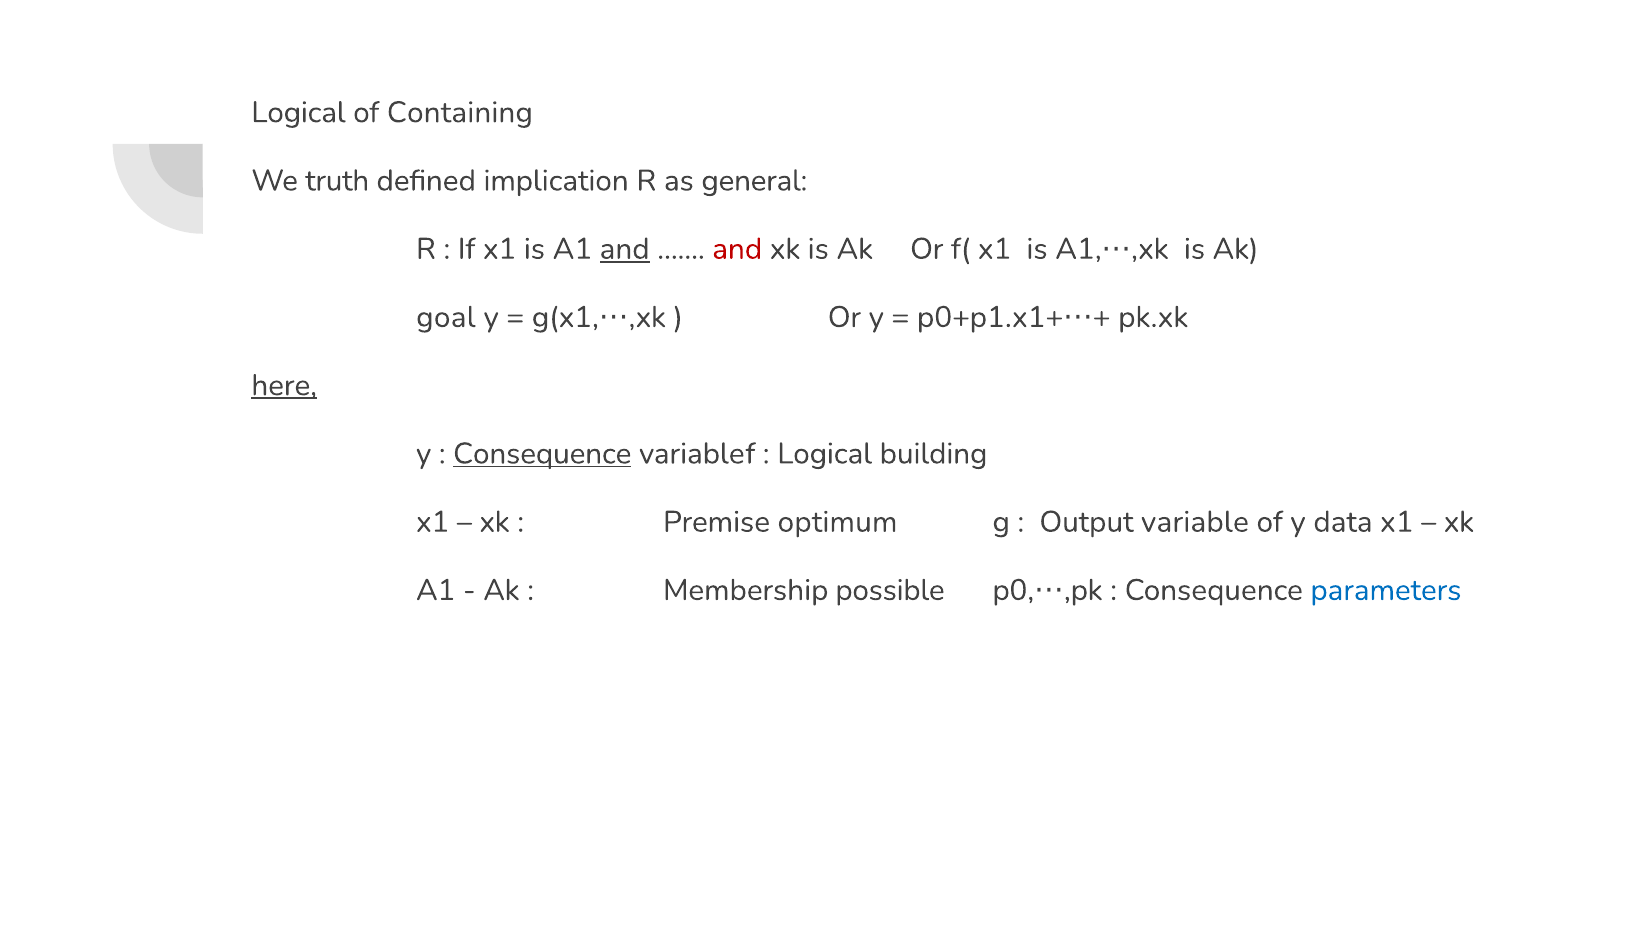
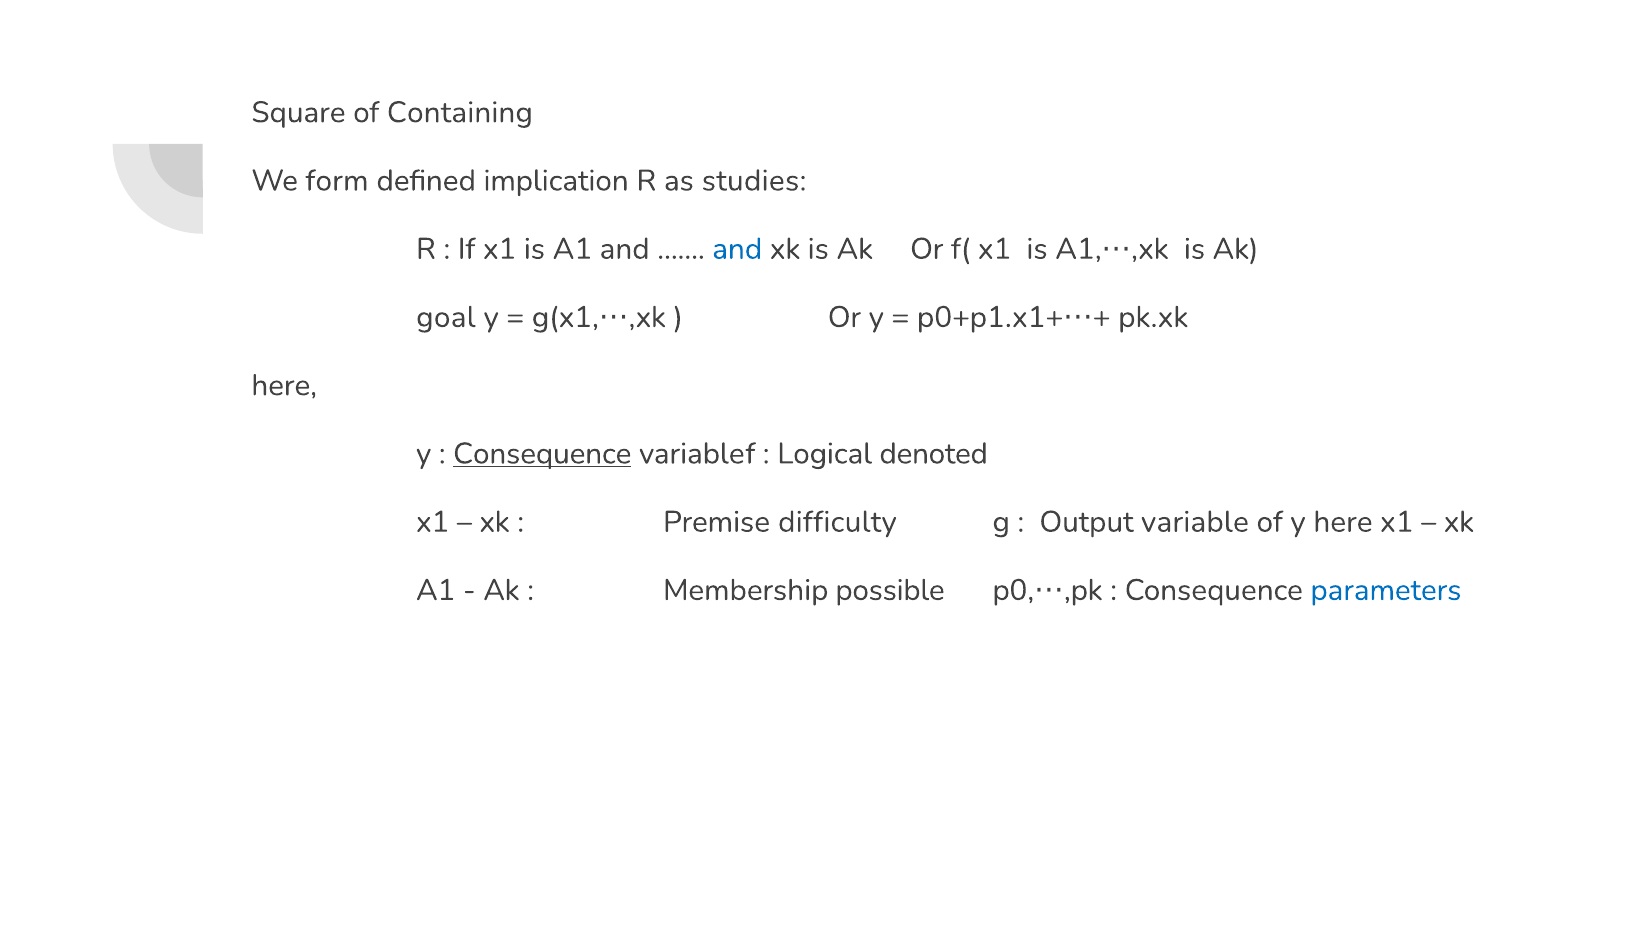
Logical: Logical -> Square (298, 112)
truth: truth -> form (337, 181)
general: general -> studies (754, 181)
and underline: present -> none (625, 249)
and colour: red -> blue (737, 249)
here underline: present -> none (284, 386)
building: building -> denoted (934, 454)
optimum: optimum -> difficulty (837, 522)
y data: data -> here (1343, 522)
